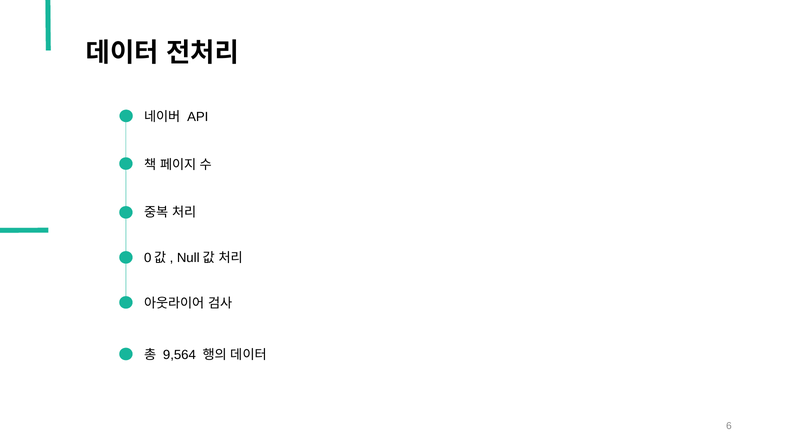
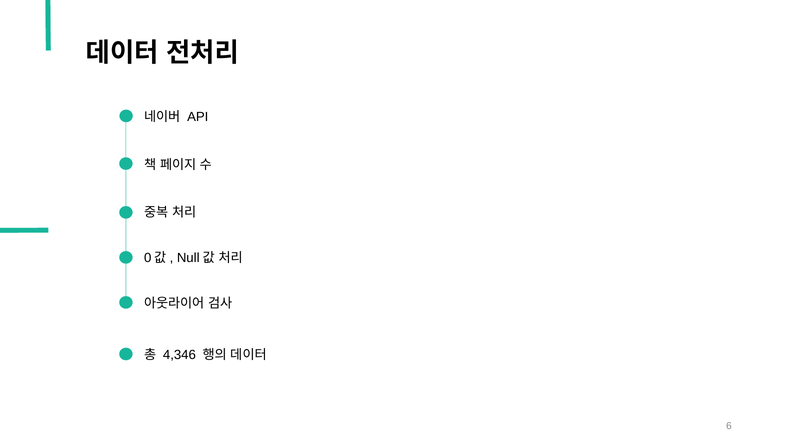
9,564: 9,564 -> 4,346 (179, 354)
